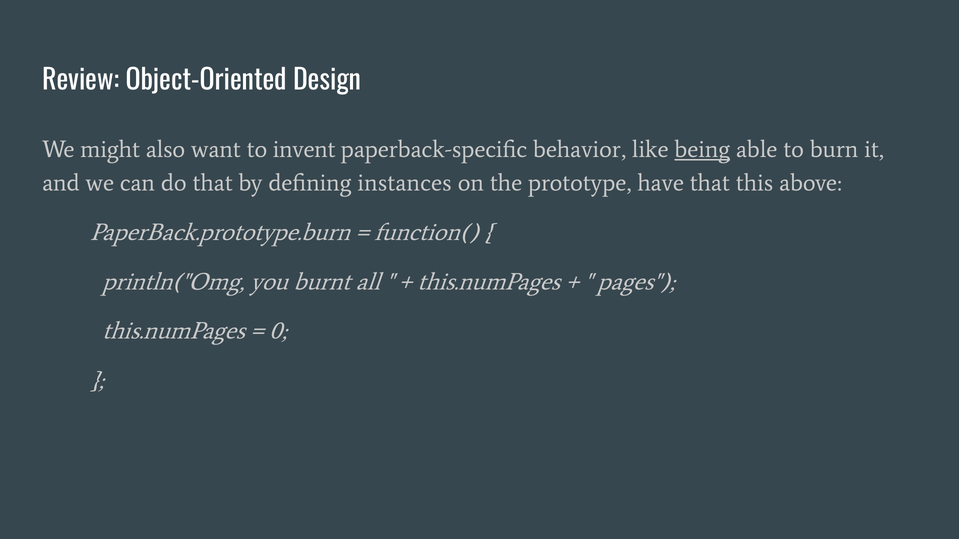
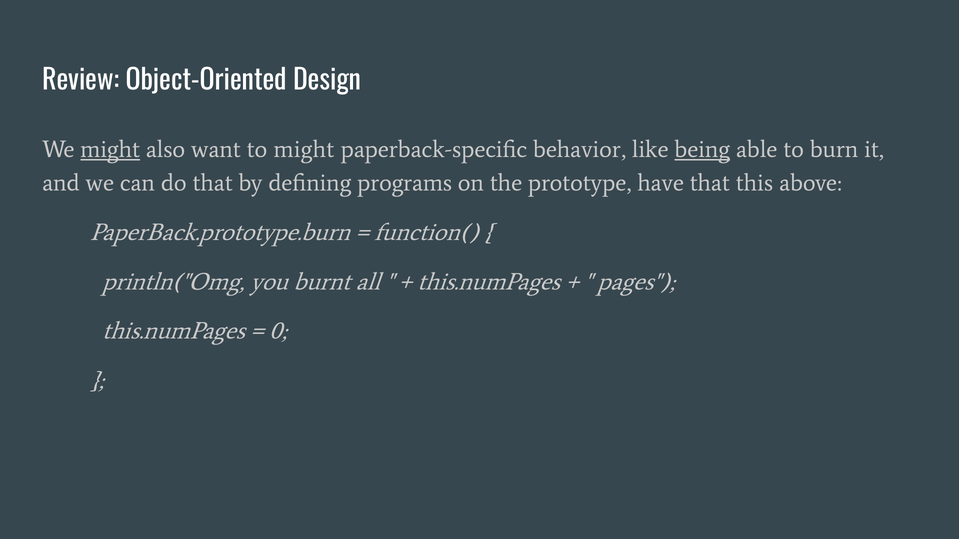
might underline: none -> present (110, 150)
to invent: invent -> might (304, 150)
instances: instances -> programs (405, 183)
